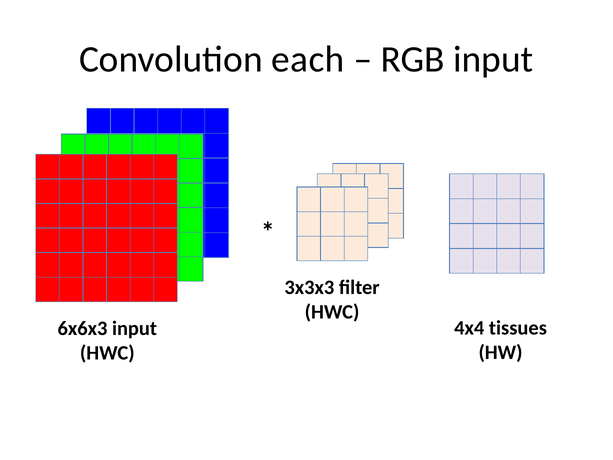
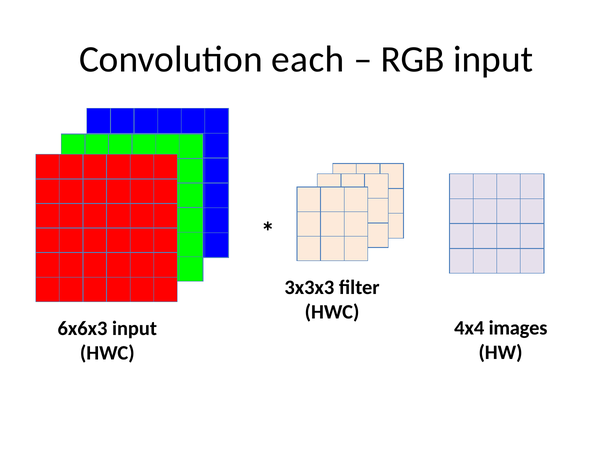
tissues: tissues -> images (518, 328)
